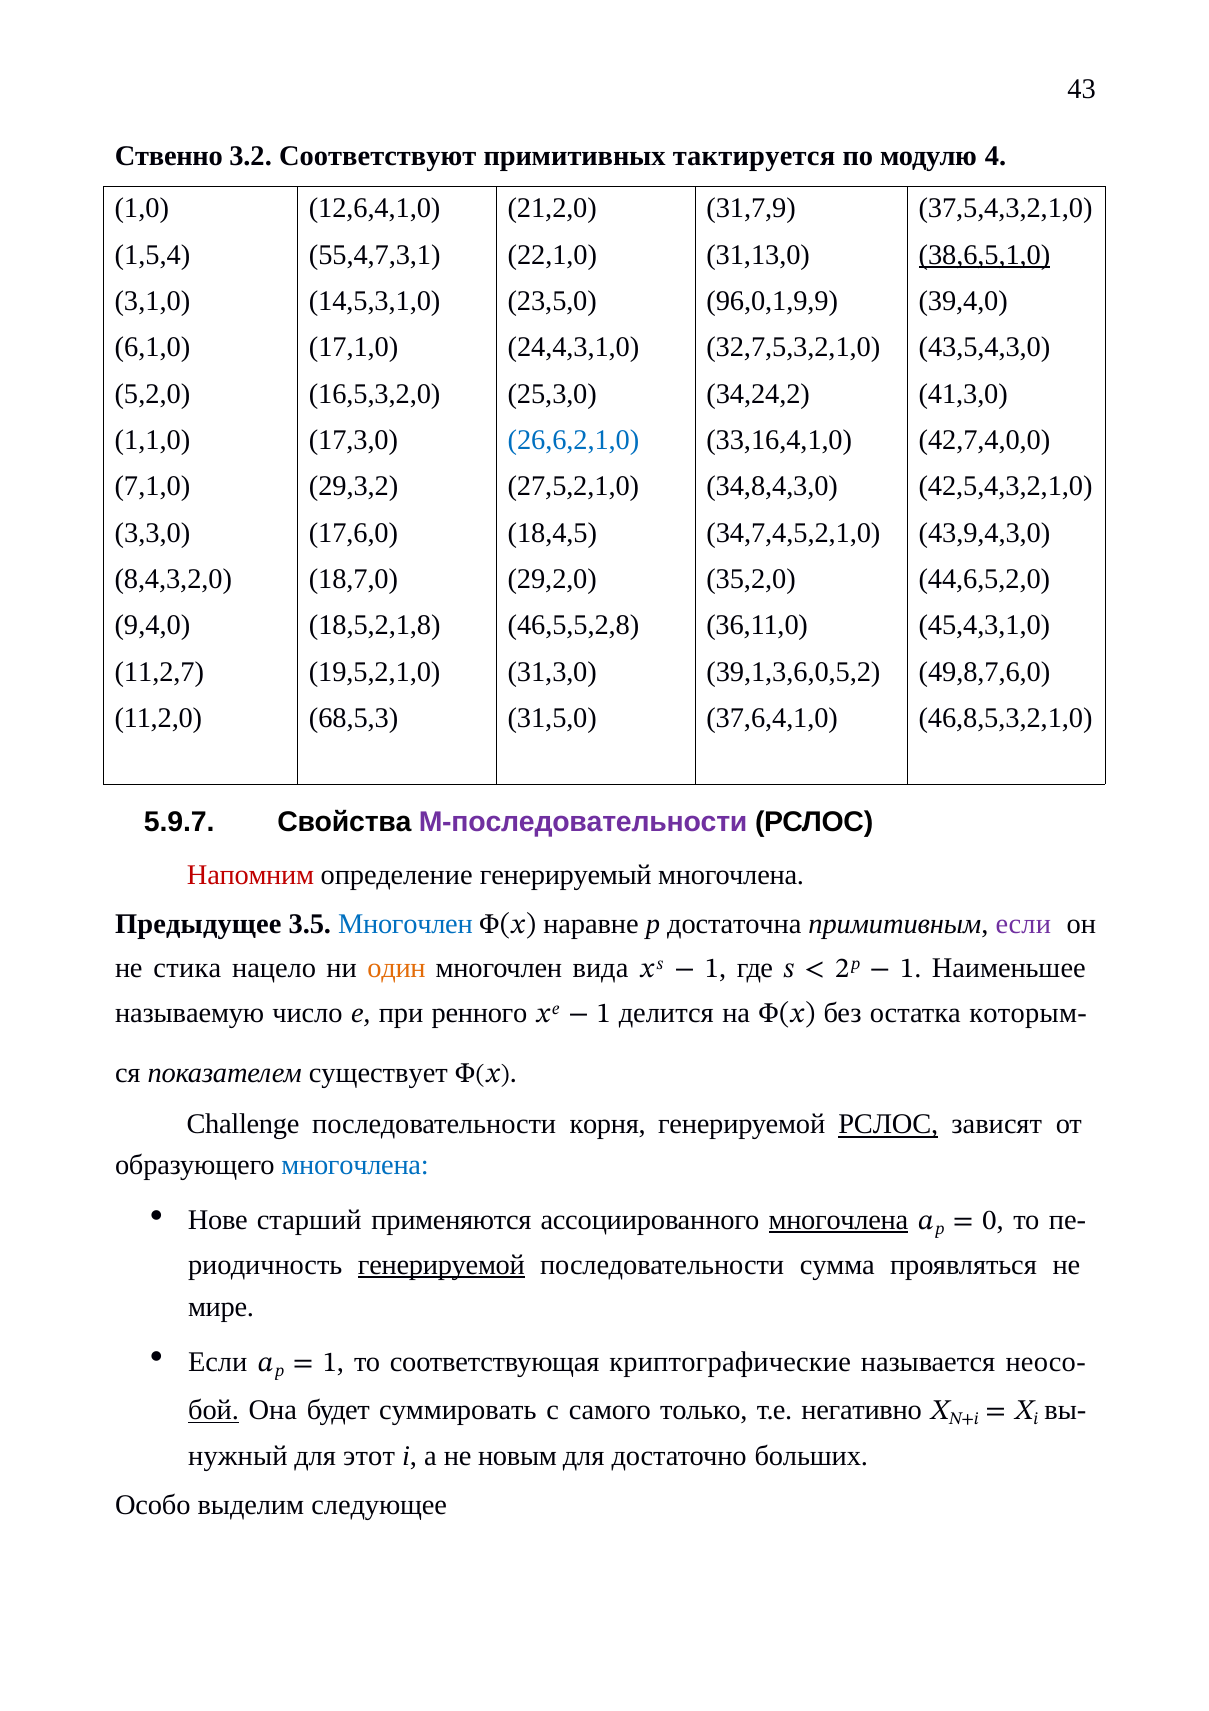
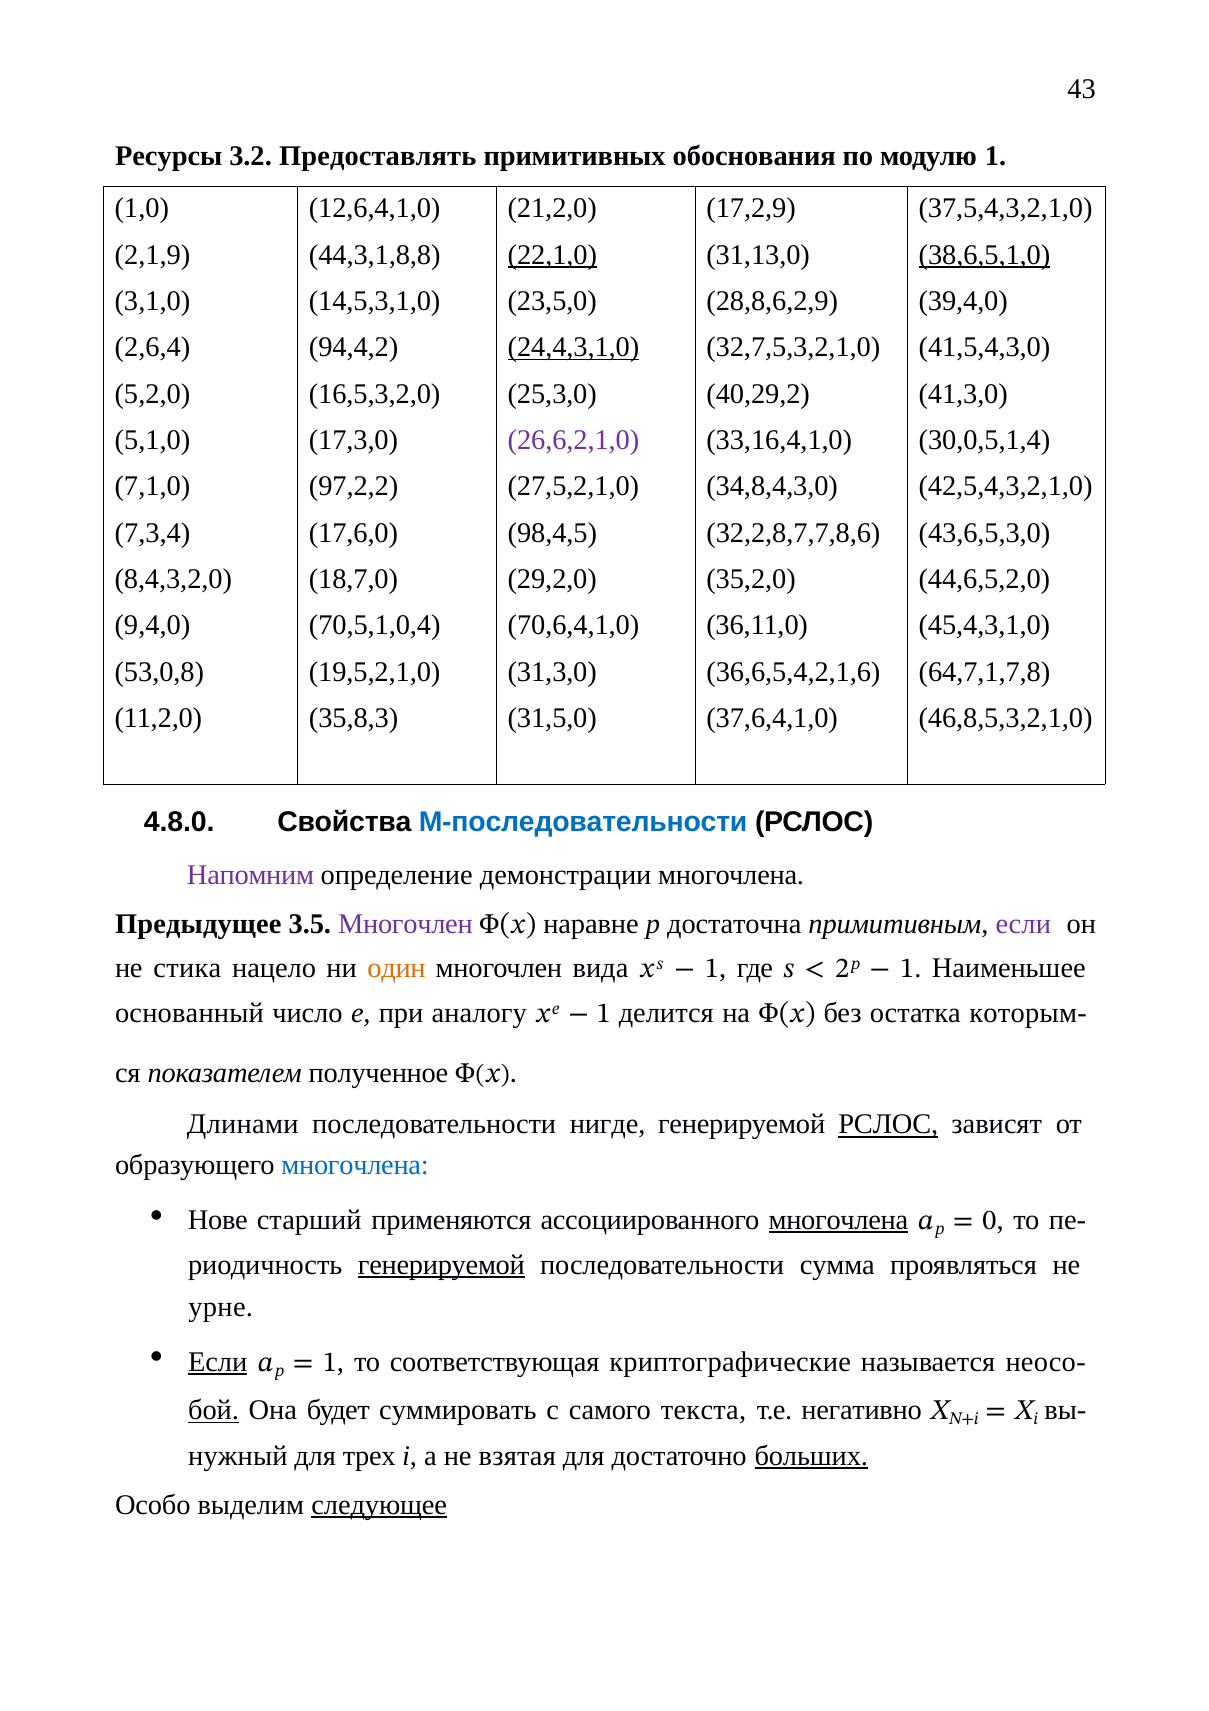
Ственно: Ственно -> Ресурсы (169, 156)
Соответствуют: Соответствуют -> Предоставлять (378, 156)
тактируется: тактируется -> обоснования (754, 156)
модулю 4: 4 -> 1 (995, 156)
31,7,9: 31,7,9 -> 17,2,9 (751, 208)
1,5,4: 1,5,4 -> 2,1,9 (152, 255)
55,4,7,3,1: 55,4,7,3,1 -> 44,3,1,8,8 (375, 255)
22,1,0 underline: none -> present (552, 255)
96,0,1,9,9: 96,0,1,9,9 -> 28,8,6,2,9 (772, 301)
6,1,0: 6,1,0 -> 2,6,4 (152, 347)
17,1,0: 17,1,0 -> 94,4,2 (354, 347)
24,4,3,1,0 underline: none -> present (573, 347)
43,5,4,3,0: 43,5,4,3,0 -> 41,5,4,3,0 (984, 347)
34,24,2: 34,24,2 -> 40,29,2 (758, 394)
1,1,0: 1,1,0 -> 5,1,0 (152, 440)
26,6,2,1,0 colour: blue -> purple (573, 440)
42,7,4,0,0: 42,7,4,0,0 -> 30,0,5,1,4 (984, 440)
29,3,2: 29,3,2 -> 97,2,2 (354, 486)
3,3,0: 3,3,0 -> 7,3,4 (152, 533)
18,4,5: 18,4,5 -> 98,4,5 (552, 533)
34,7,4,5,2,1,0: 34,7,4,5,2,1,0 -> 32,2,8,7,7,8,6 (793, 533)
43,9,4,3,0: 43,9,4,3,0 -> 43,6,5,3,0 (984, 533)
18,5,2,1,8: 18,5,2,1,8 -> 70,5,1,0,4 (375, 625)
46,5,5,2,8: 46,5,5,2,8 -> 70,6,4,1,0 (573, 625)
11,2,7: 11,2,7 -> 53,0,8 (159, 672)
39,1,3,6,0,5,2: 39,1,3,6,0,5,2 -> 36,6,5,4,2,1,6 (793, 672)
49,8,7,6,0: 49,8,7,6,0 -> 64,7,1,7,8 (984, 672)
68,5,3: 68,5,3 -> 35,8,3 (354, 718)
5.9.7: 5.9.7 -> 4.8.0 (179, 822)
М-последовательности colour: purple -> blue (583, 822)
Напомним colour: red -> purple (251, 875)
генерируемый: генерируемый -> демонстрации (566, 875)
Многочлен colour: blue -> purple (405, 924)
называемую: называемую -> основанный (189, 1013)
ренного: ренного -> аналогу (479, 1013)
существует: существует -> полученное (378, 1073)
Challenge: Challenge -> Длинами (243, 1124)
корня: корня -> нигде (608, 1124)
мире: мире -> урне (221, 1307)
Если underline: none -> present (218, 1362)
только: только -> текста (703, 1410)
этот: этот -> трех (369, 1456)
новым: новым -> взятая (517, 1456)
больших underline: none -> present (811, 1456)
следующее underline: none -> present (379, 1505)
